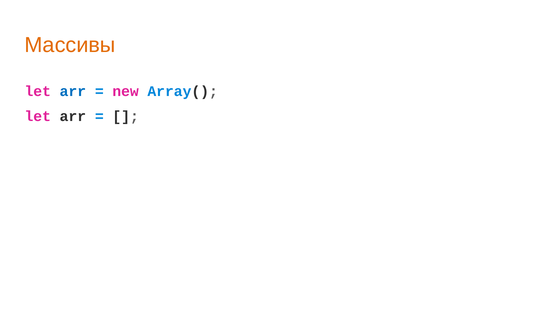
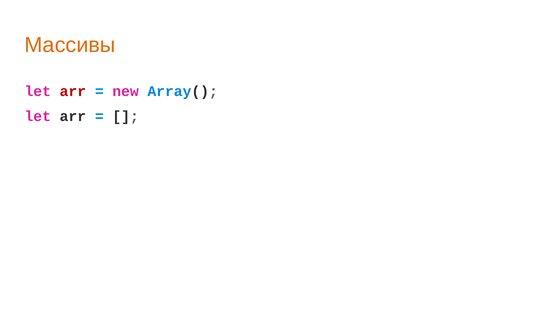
arr colour: blue -> red (73, 91)
